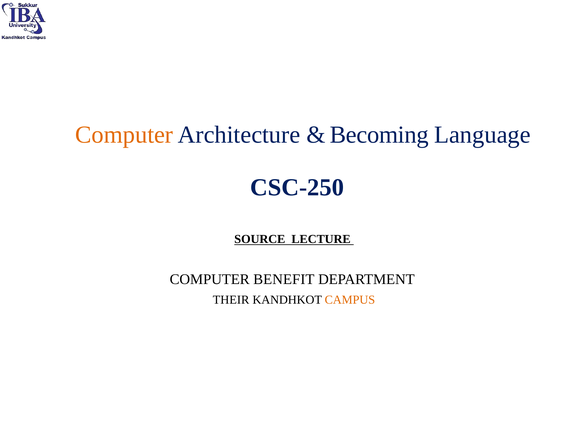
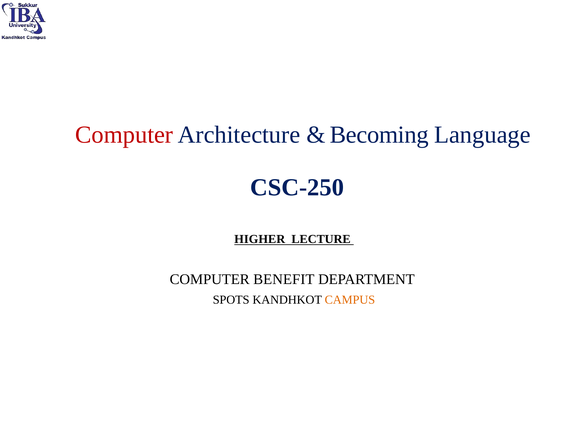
Computer colour: orange -> red (124, 135)
SOURCE: SOURCE -> HIGHER (260, 239)
THEIR: THEIR -> SPOTS (231, 300)
